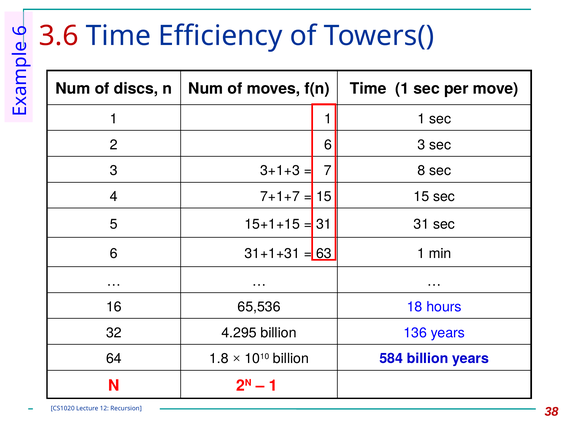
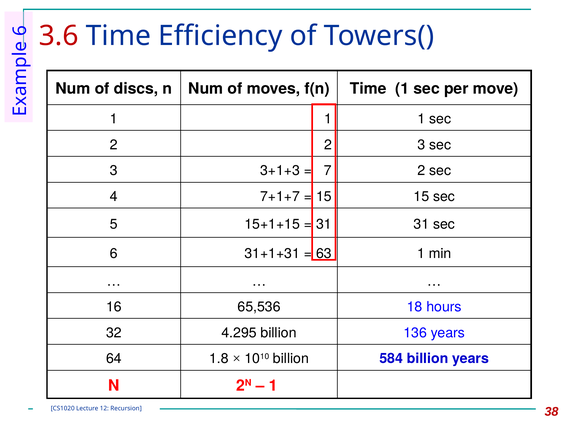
2 6: 6 -> 2 (328, 145)
7 8: 8 -> 2 (421, 171)
